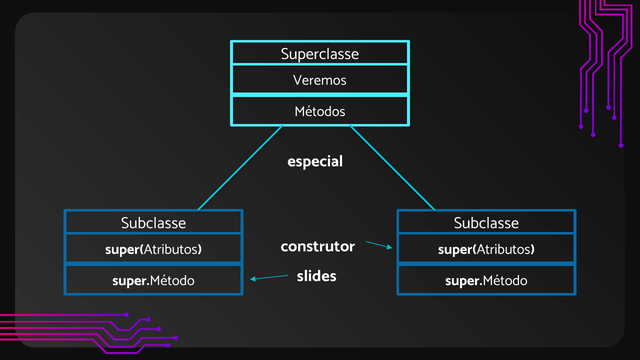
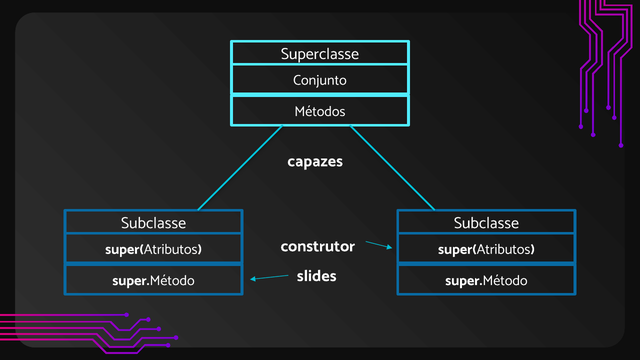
Veremos: Veremos -> Conjunto (320, 80)
especial: especial -> capazes (315, 161)
